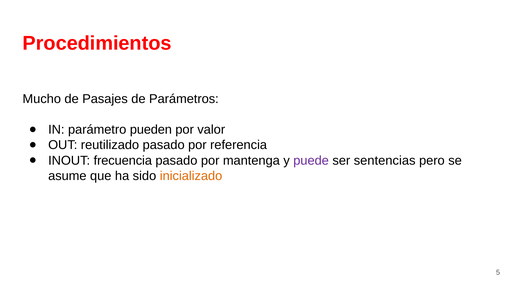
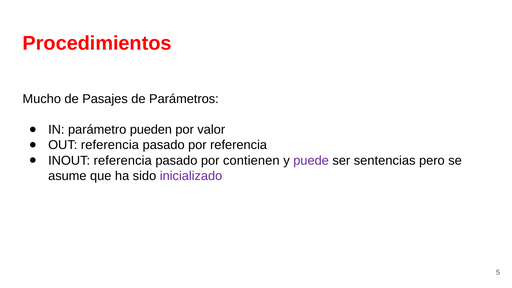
OUT reutilizado: reutilizado -> referencia (110, 145)
INOUT frecuencia: frecuencia -> referencia (123, 160)
mantenga: mantenga -> contienen (251, 160)
inicializado colour: orange -> purple (191, 176)
